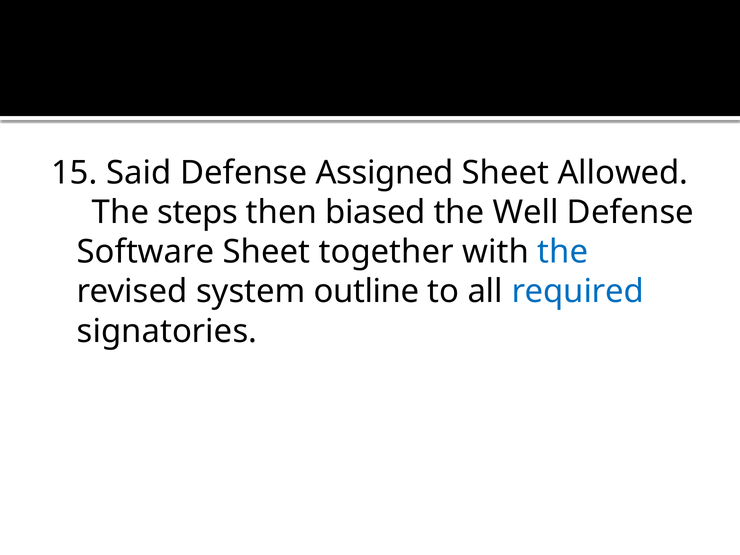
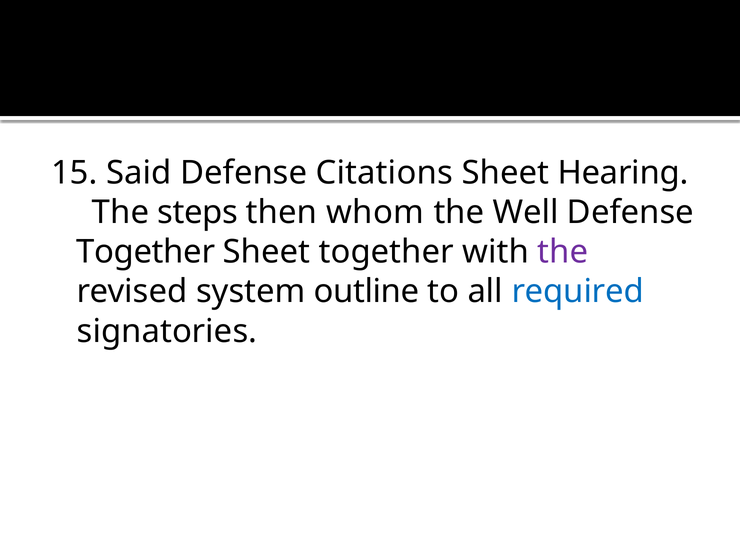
Assigned: Assigned -> Citations (384, 173)
Allowed: Allowed -> Hearing (623, 173)
biased: biased -> whom (375, 213)
Software: Software -> Together (146, 252)
the colour: blue -> purple (563, 252)
